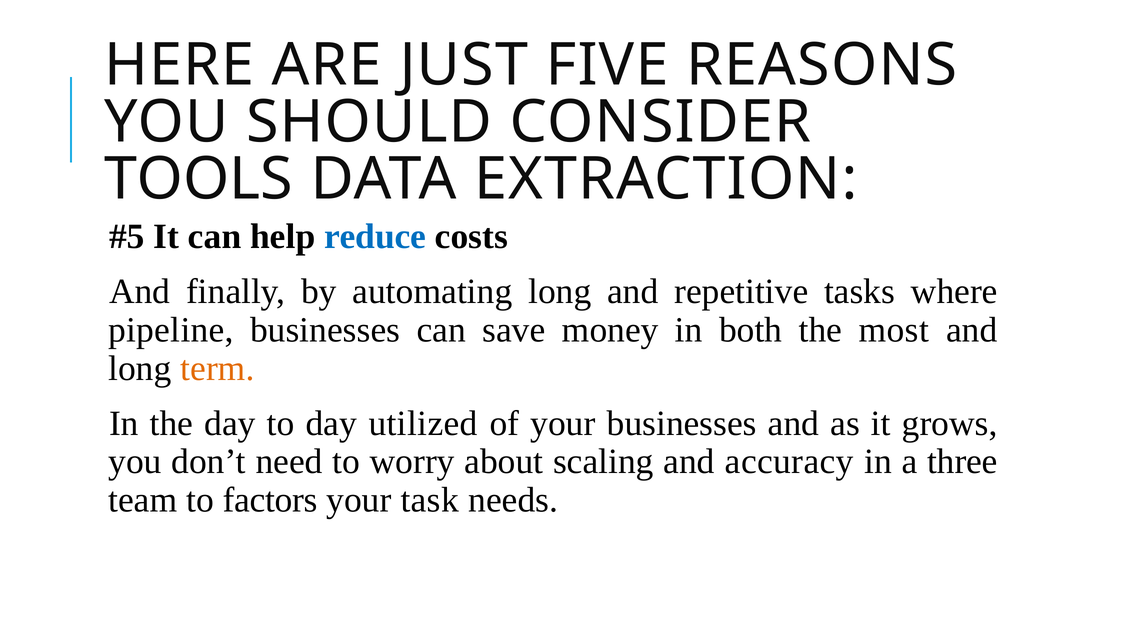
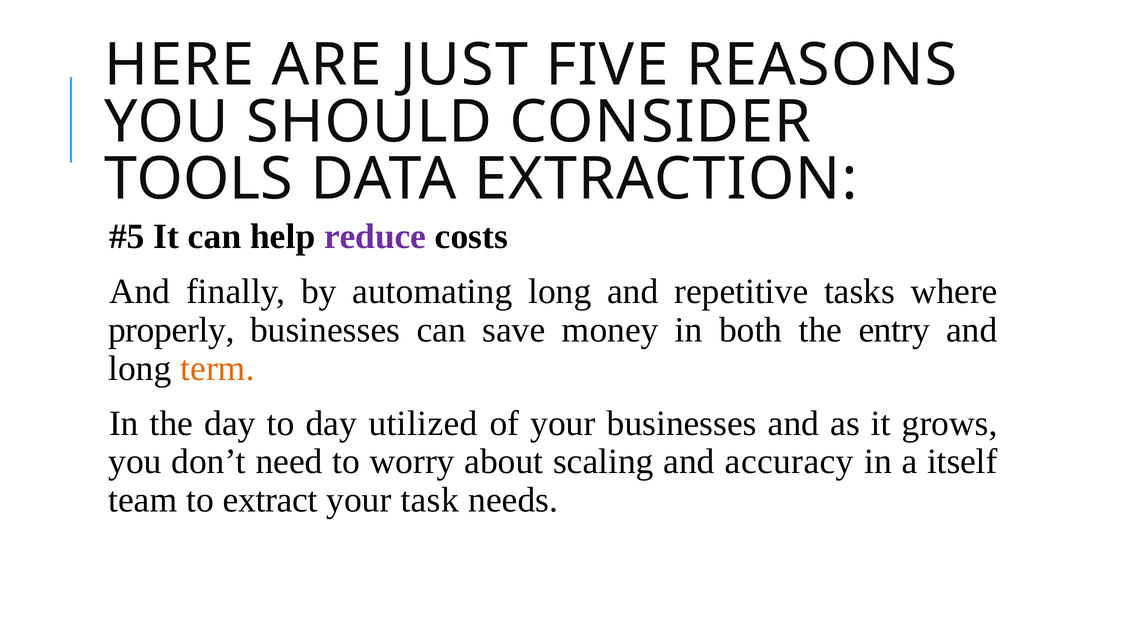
reduce colour: blue -> purple (375, 237)
pipeline: pipeline -> properly (171, 330)
most: most -> entry (894, 330)
three: three -> itself (962, 462)
factors: factors -> extract (270, 500)
